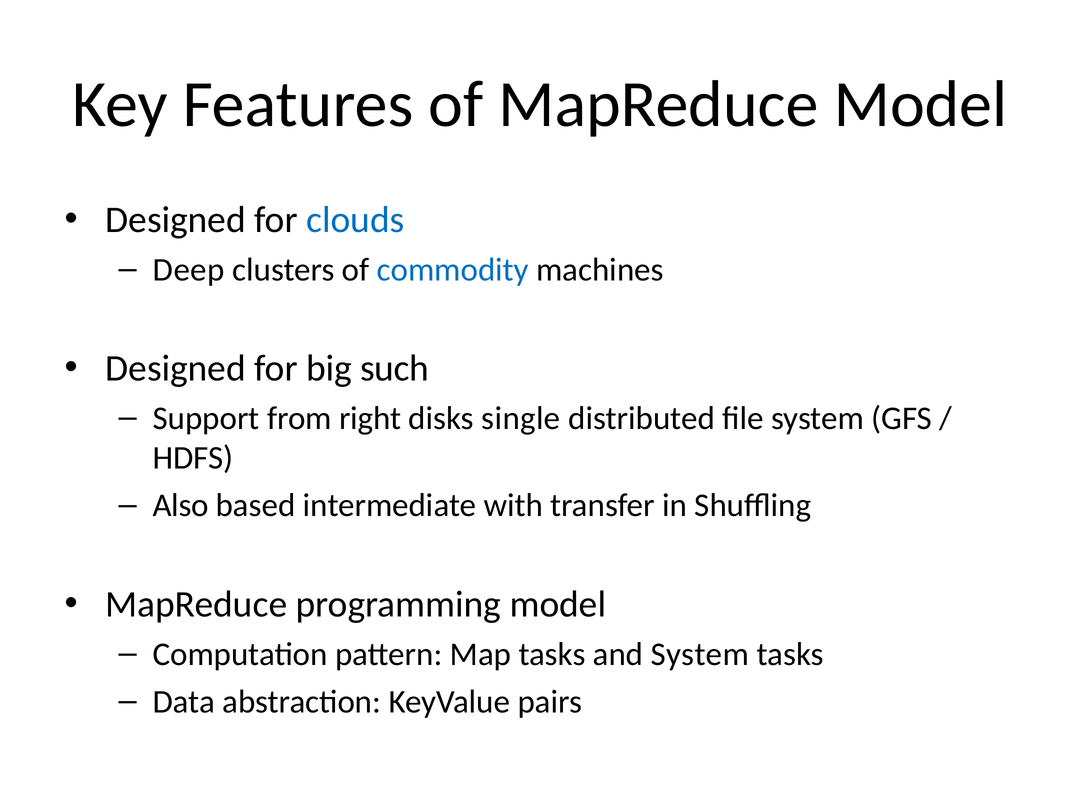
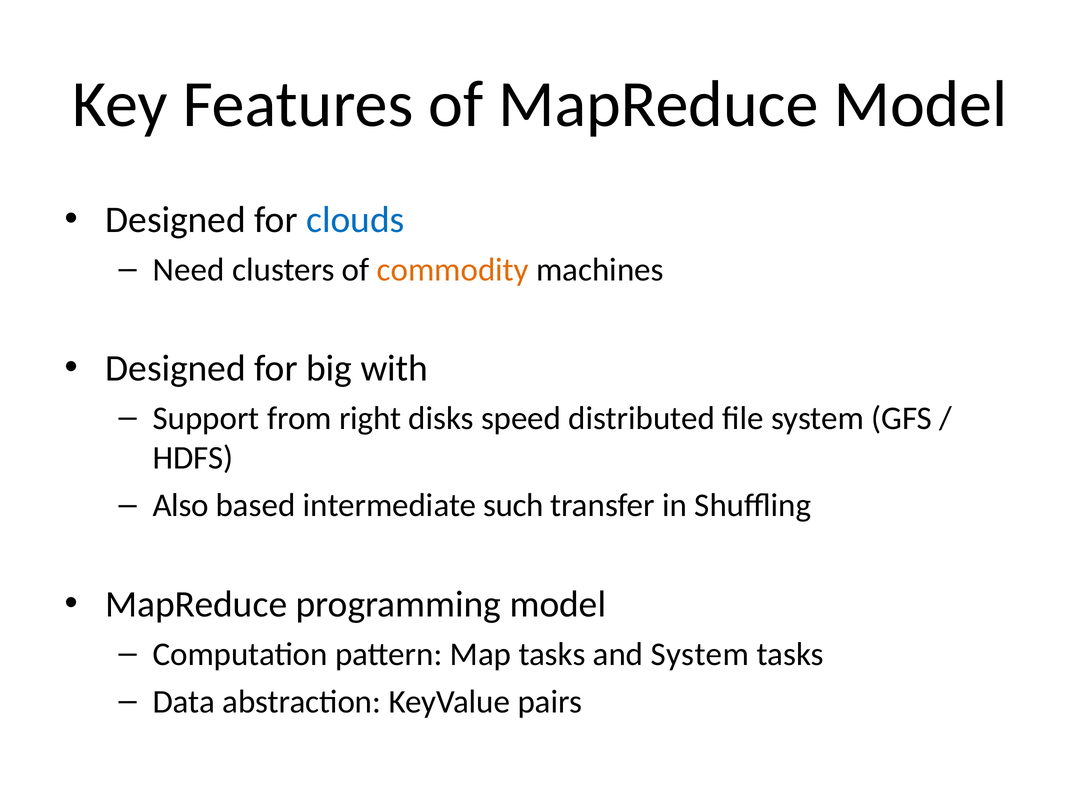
Deep: Deep -> Need (189, 270)
commodity colour: blue -> orange (453, 270)
such: such -> with (394, 368)
single: single -> speed (521, 418)
with: with -> such (513, 505)
